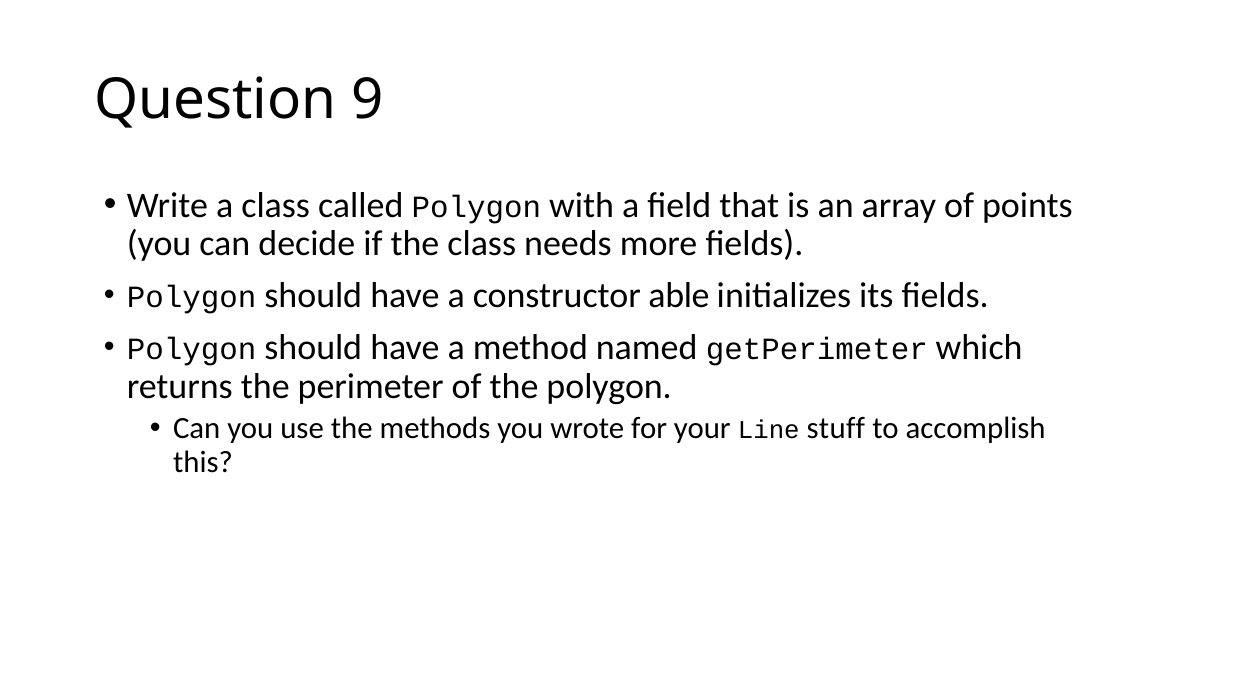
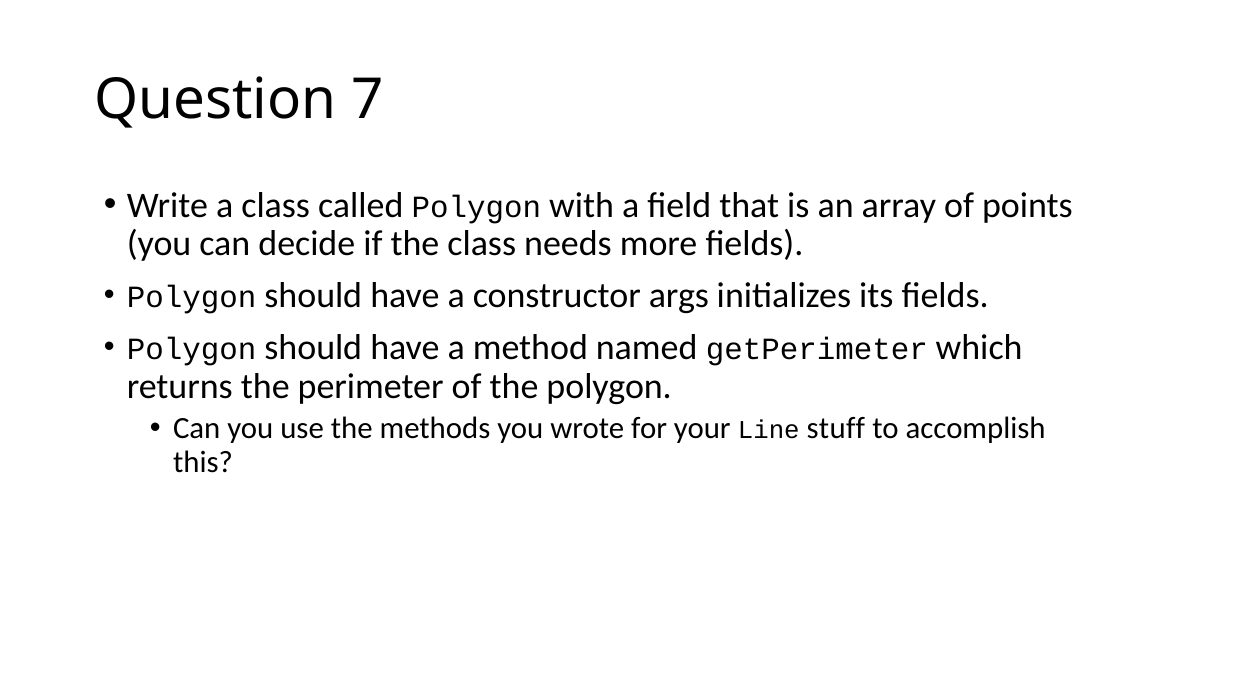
9: 9 -> 7 (367, 100)
able: able -> args (679, 296)
